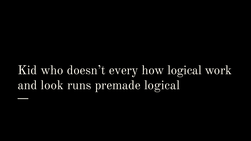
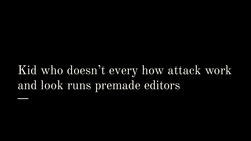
how logical: logical -> attack (184, 70)
premade logical: logical -> editors (162, 85)
